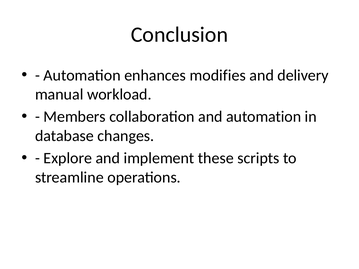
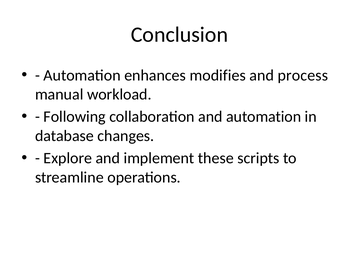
delivery: delivery -> process (303, 75)
Members: Members -> Following (75, 117)
